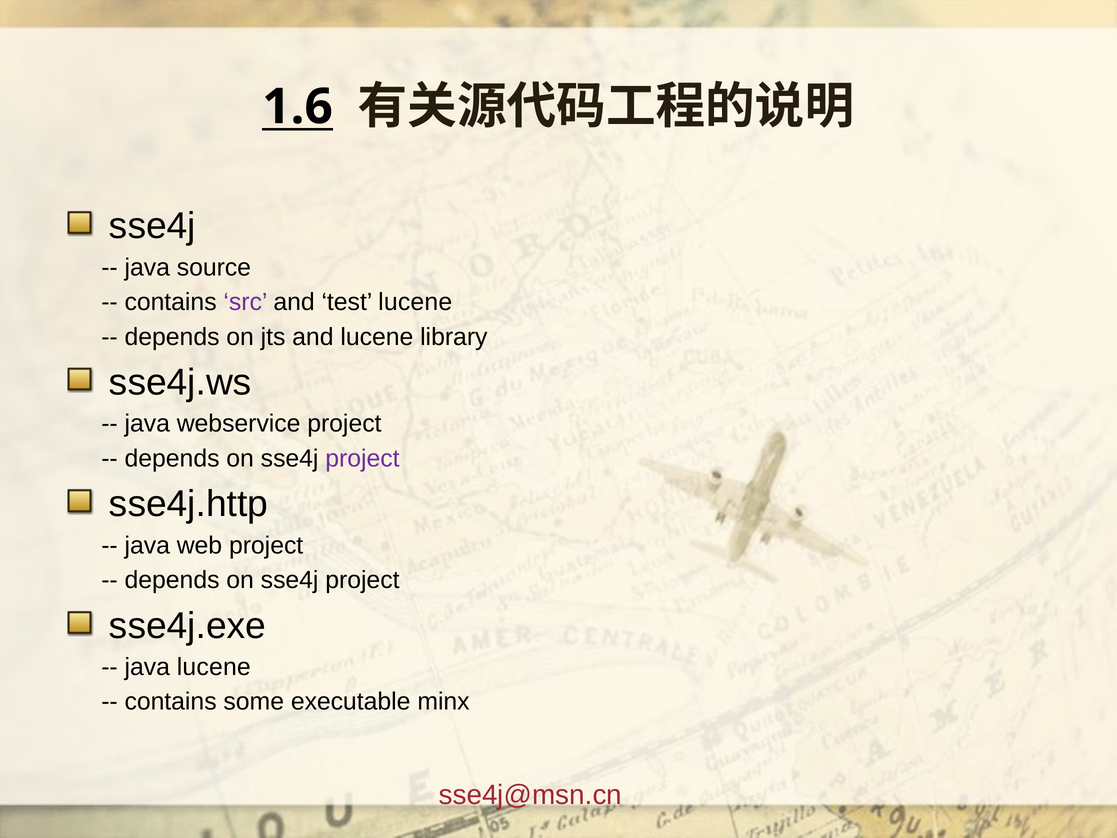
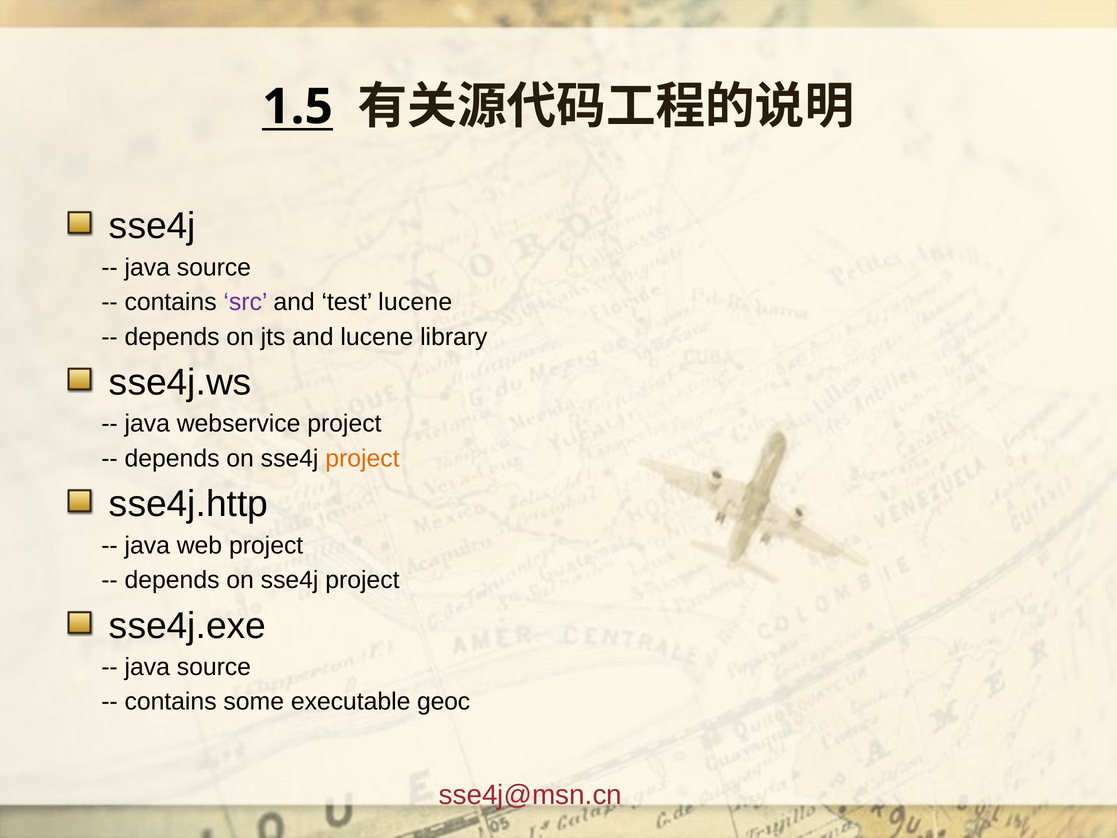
1.6: 1.6 -> 1.5 (298, 107)
project colour: purple -> orange (362, 458)
lucene: lucene -> source (214, 667)
minx: minx -> geoc (444, 702)
